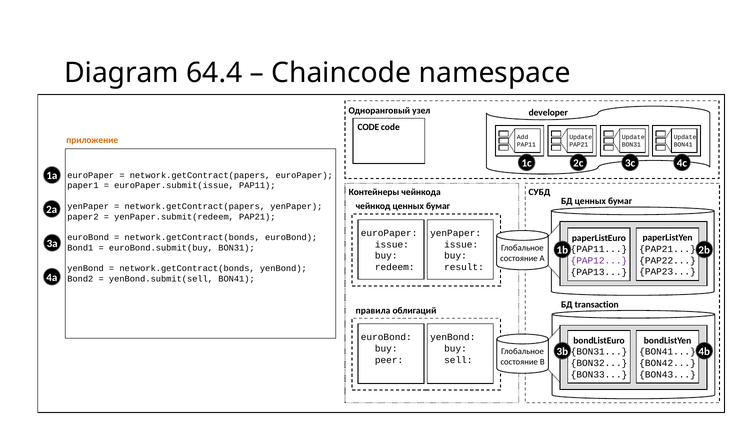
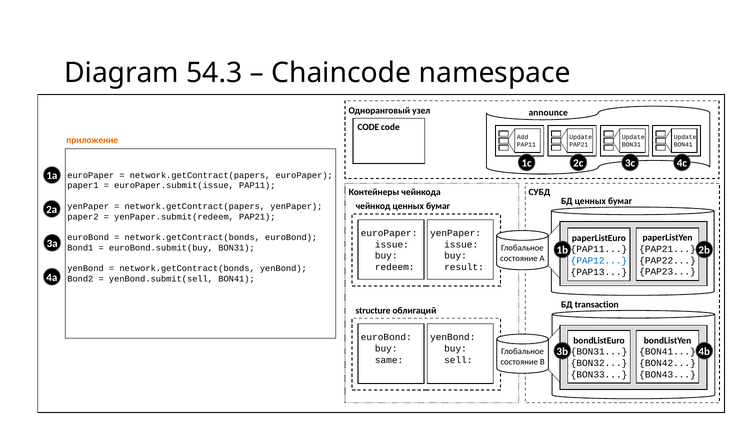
64.4: 64.4 -> 54.3 (214, 73)
developer: developer -> announce (548, 113)
PAP12 colour: purple -> blue (599, 261)
правила: правила -> structure (373, 311)
peer: peer -> same (389, 361)
